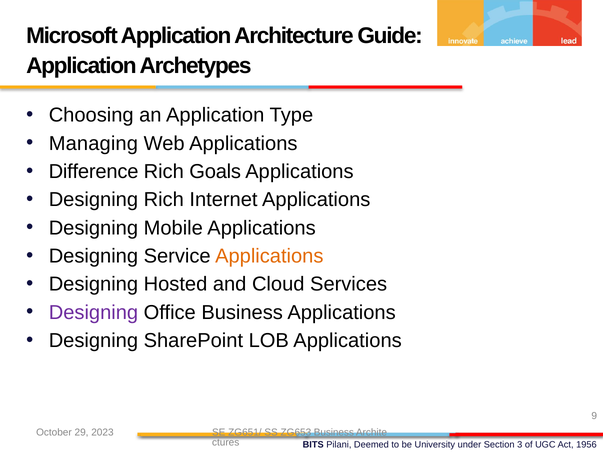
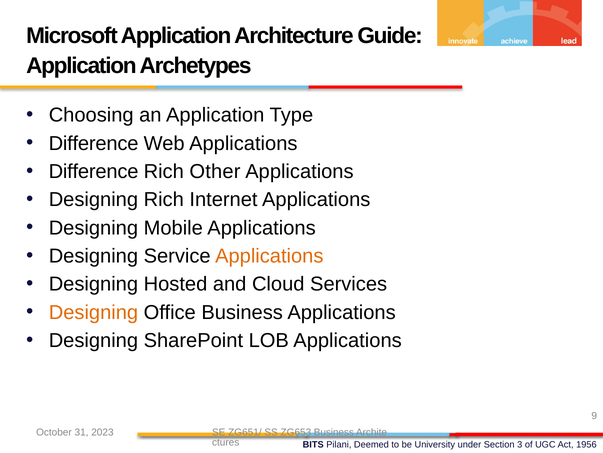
Managing: Managing -> Difference (94, 143)
Goals: Goals -> Other (215, 171)
Designing colour: purple -> orange (93, 312)
29: 29 -> 31 (82, 432)
